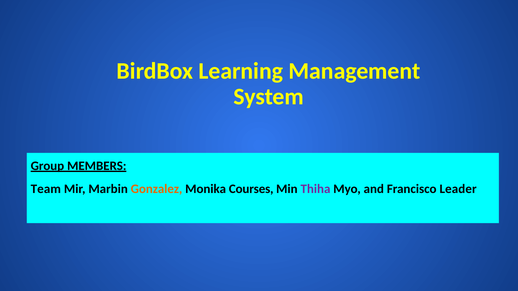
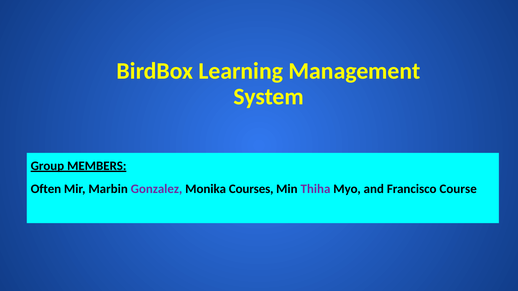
Team: Team -> Often (46, 189)
Gonzalez colour: orange -> purple (157, 189)
Leader: Leader -> Course (458, 189)
